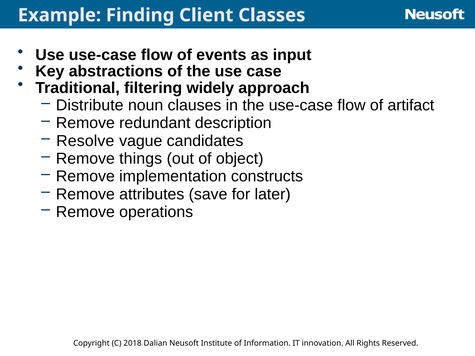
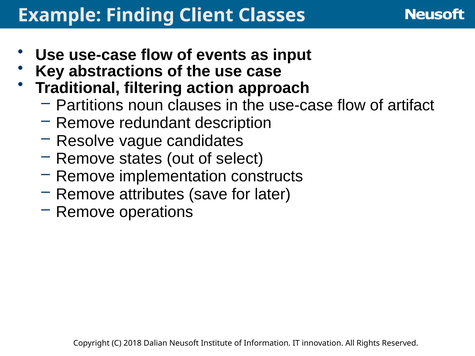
widely: widely -> action (210, 88)
Distribute: Distribute -> Partitions (90, 105)
things: things -> states (141, 159)
object: object -> select (240, 159)
